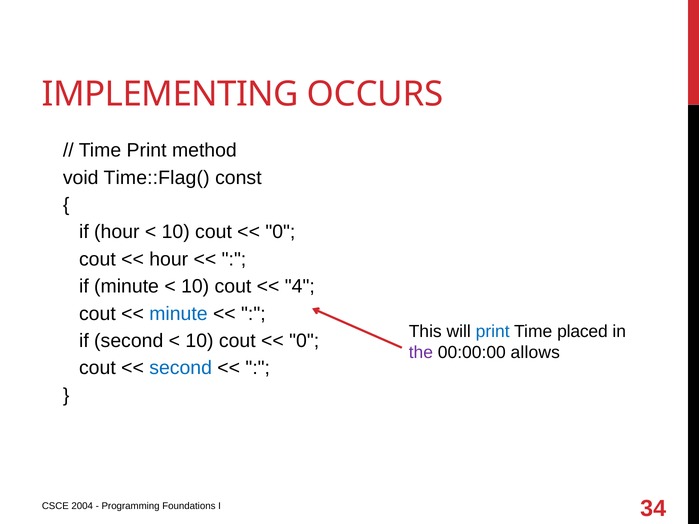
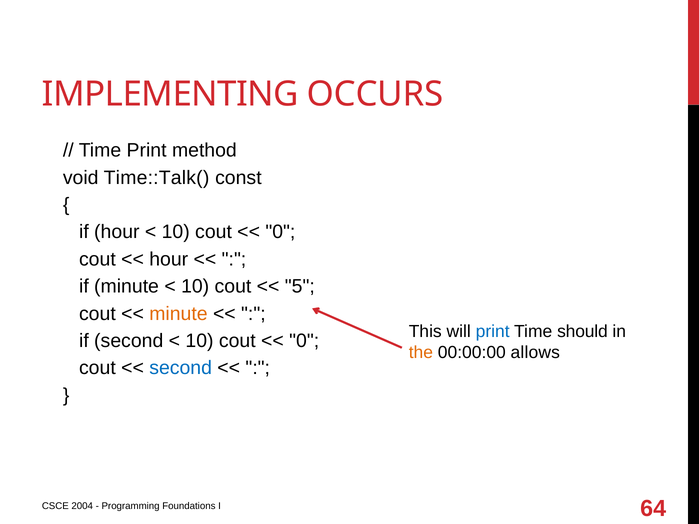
Time::Flag(: Time::Flag( -> Time::Talk( (157, 178)
4: 4 -> 5 (300, 287)
minute colour: blue -> orange (178, 314)
placed: placed -> should (582, 331)
the colour: purple -> orange (421, 352)
34: 34 -> 64 (653, 509)
